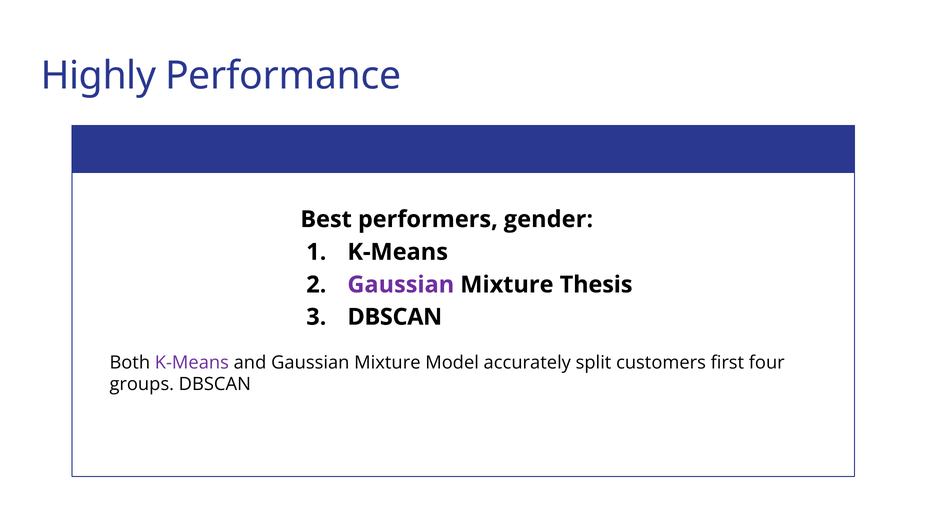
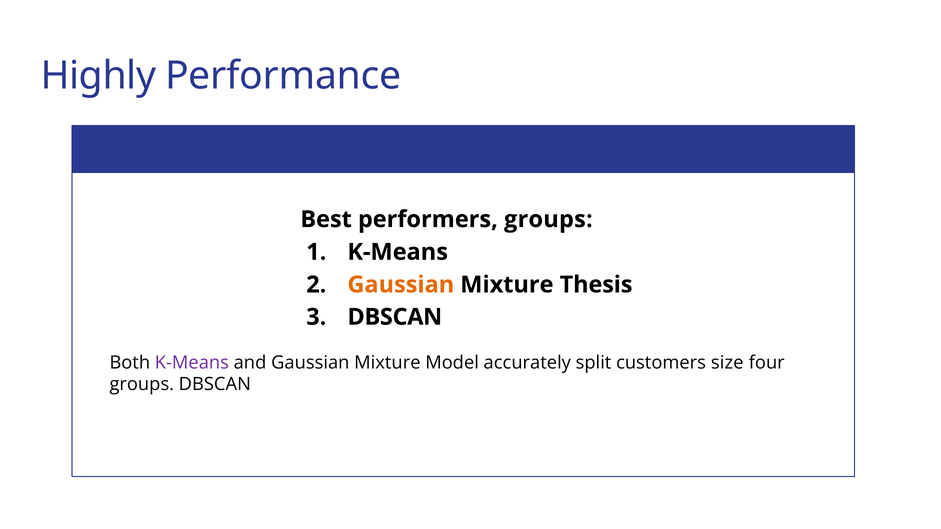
performers gender: gender -> groups (548, 219)
Gaussian colour: purple -> orange (401, 285)
first: first -> size (727, 363)
